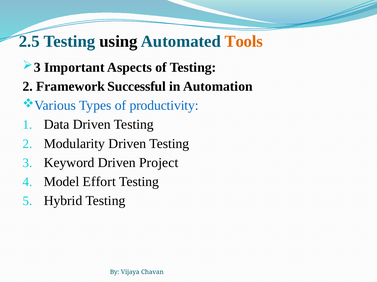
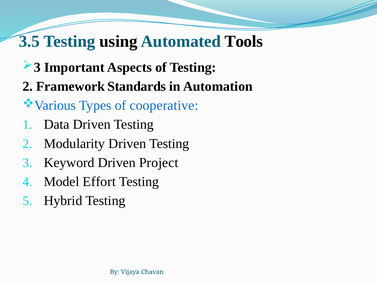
2.5: 2.5 -> 3.5 (29, 41)
Tools colour: orange -> black (244, 41)
Successful: Successful -> Standards (137, 87)
productivity: productivity -> cooperative (164, 106)
